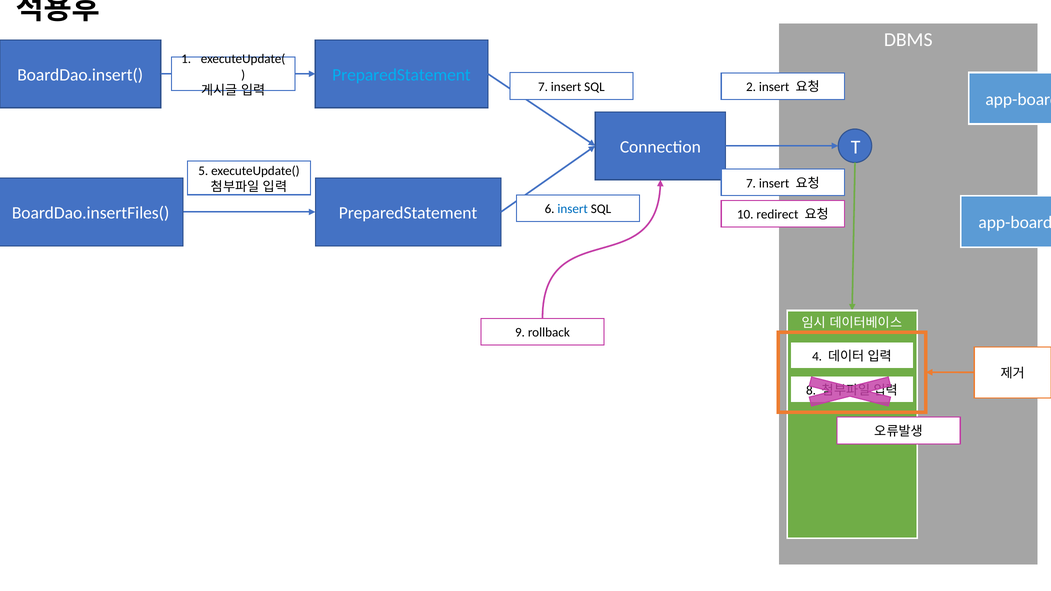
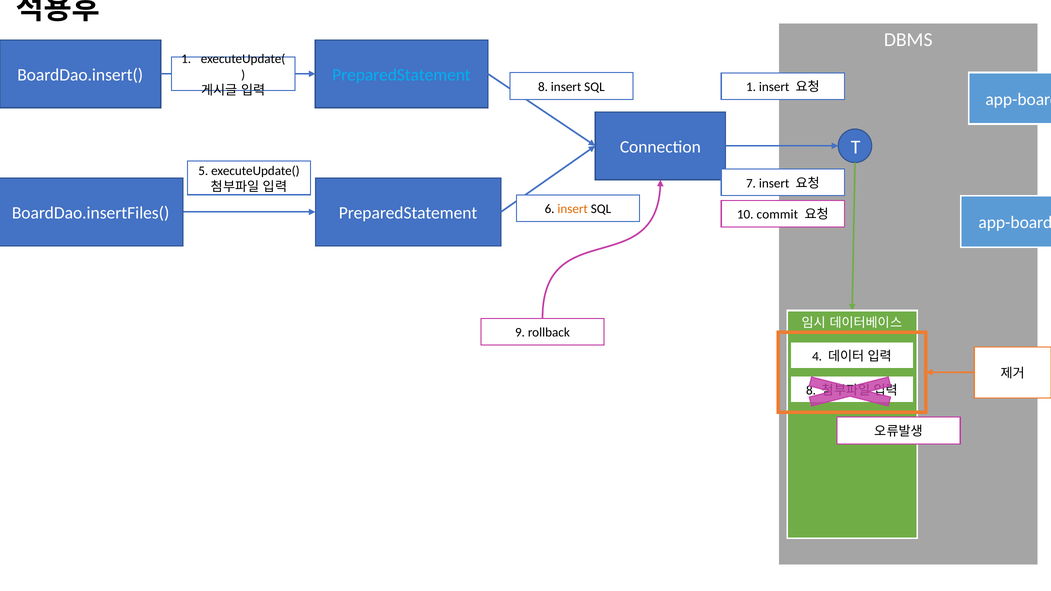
7: 7 -> 8 (543, 87)
SQL 2: 2 -> 1 (751, 87)
insert colour: blue -> orange (573, 209)
redirect: redirect -> commit (777, 215)
